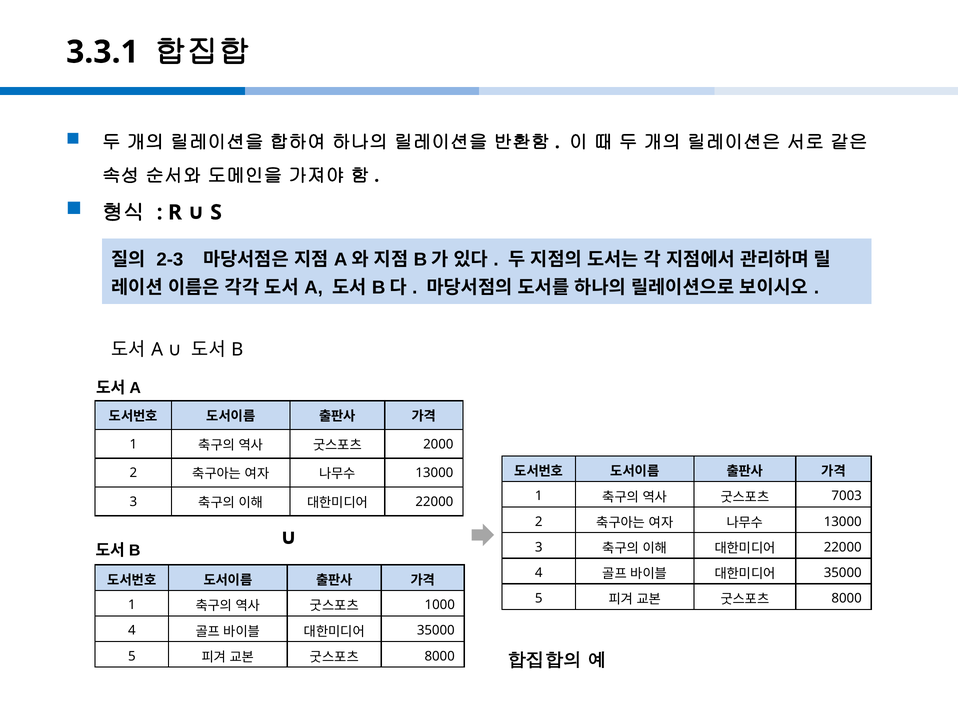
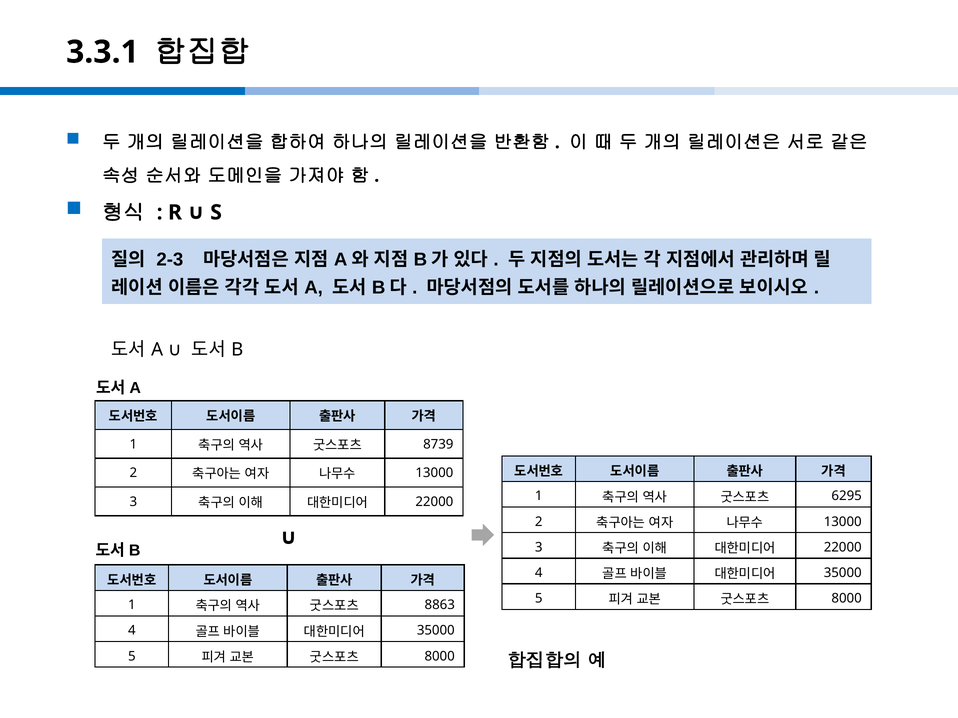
2000: 2000 -> 8739 (438, 444)
7003: 7003 -> 6295 (847, 496)
1000: 1000 -> 8863 (440, 605)
